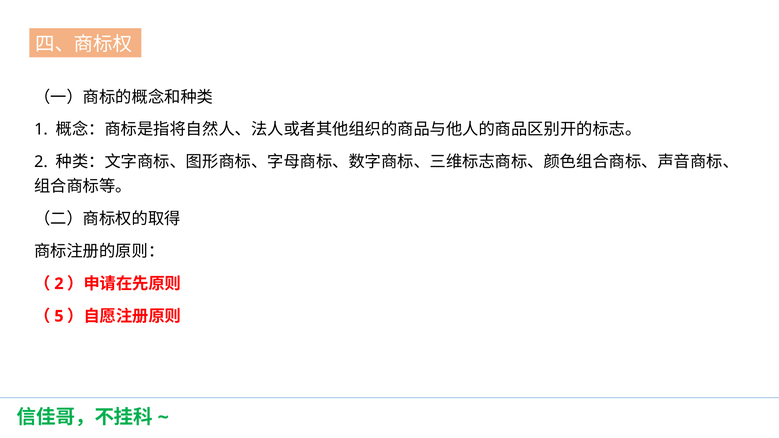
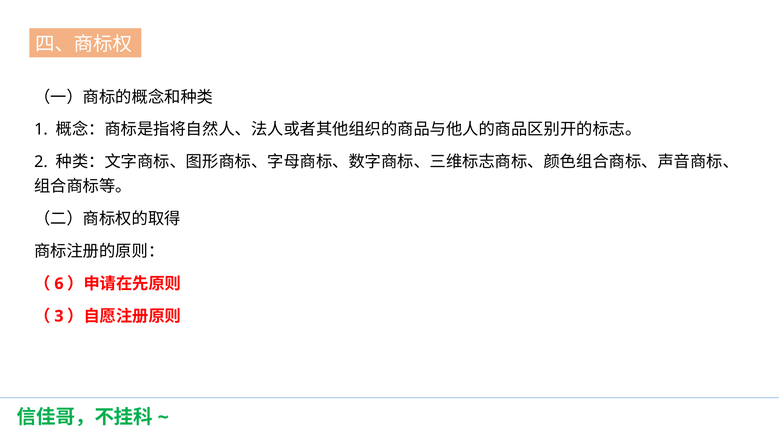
2: 2 -> 6 (59, 284)
5: 5 -> 3 (59, 316)
